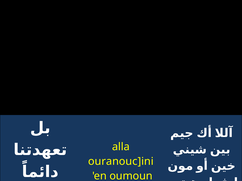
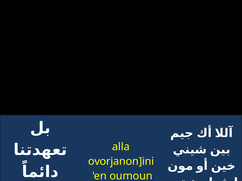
ouranouc]ini: ouranouc]ini -> ovorjanon]ini (121, 162)
